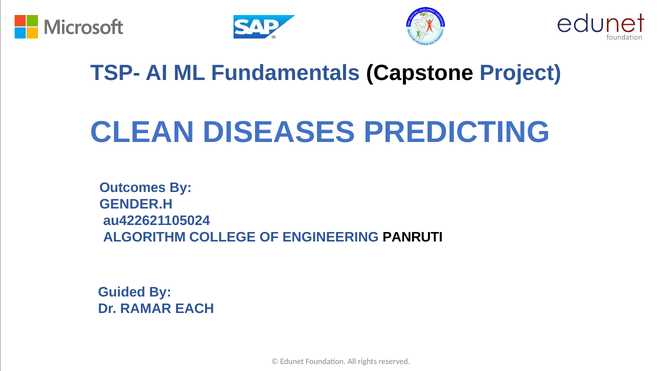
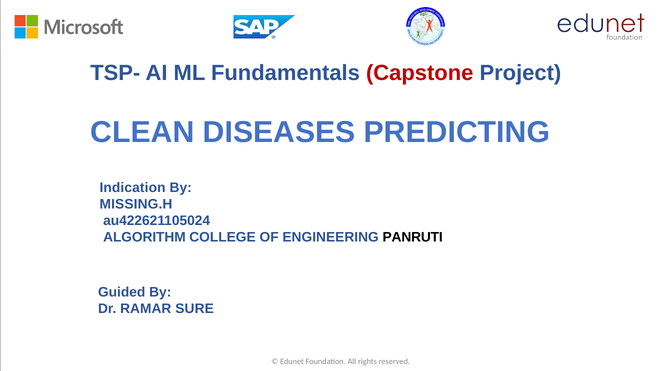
Capstone colour: black -> red (420, 73)
Outcomes: Outcomes -> Indication (133, 187)
GENDER.H: GENDER.H -> MISSING.H (136, 204)
EACH: EACH -> SURE (195, 308)
